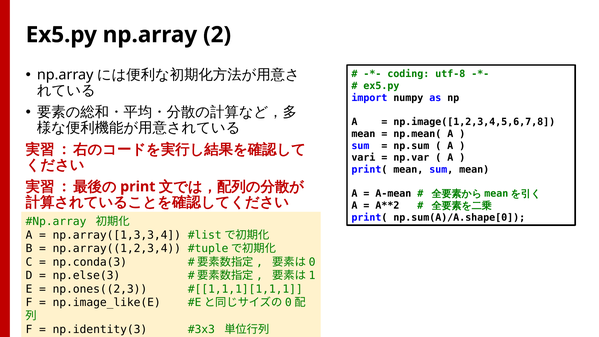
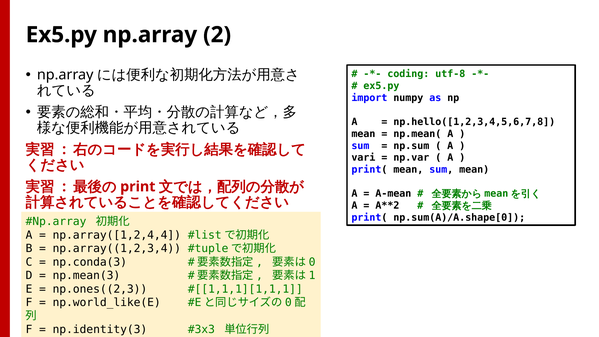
np.image([1,2,3,4,5,6,7,8: np.image([1,2,3,4,5,6,7,8 -> np.hello([1,2,3,4,5,6,7,8 (474, 122)
np.array([1,3,3,4: np.array([1,3,3,4 -> np.array([1,2,4,4 (117, 235)
np.else(3: np.else(3 -> np.mean(3 (86, 275)
np.image_like(E: np.image_like(E -> np.world_like(E (107, 302)
